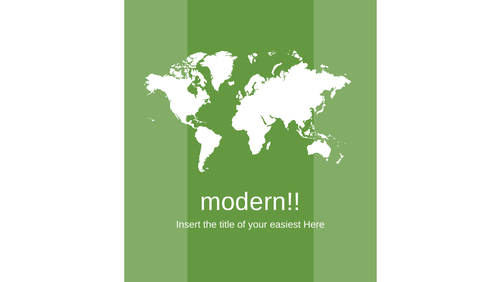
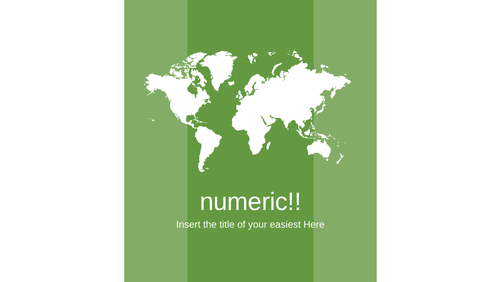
modern: modern -> numeric (250, 202)
